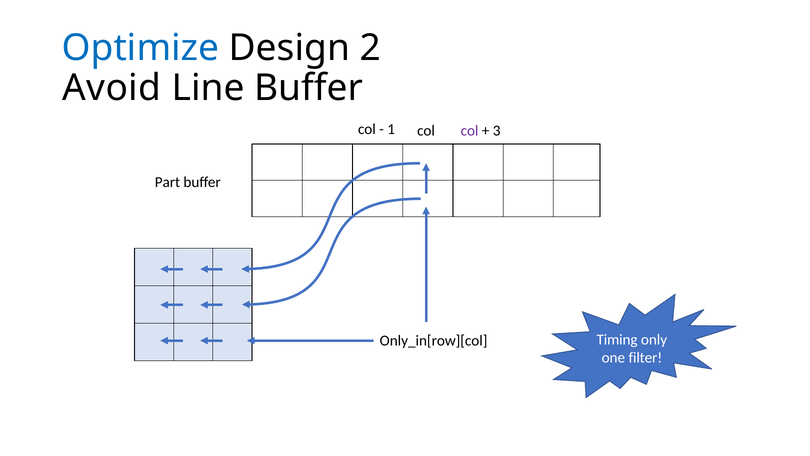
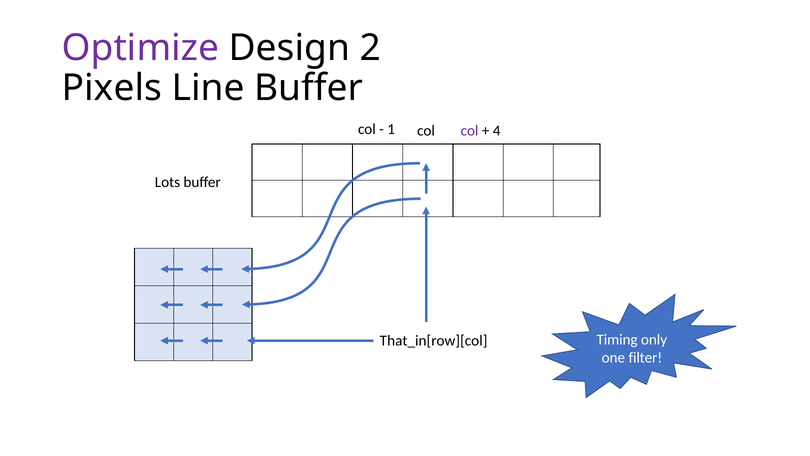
Optimize colour: blue -> purple (140, 48)
Avoid: Avoid -> Pixels (112, 88)
3: 3 -> 4 (497, 131)
Part: Part -> Lots (167, 182)
Only_in[row][col: Only_in[row][col -> That_in[row][col (434, 341)
